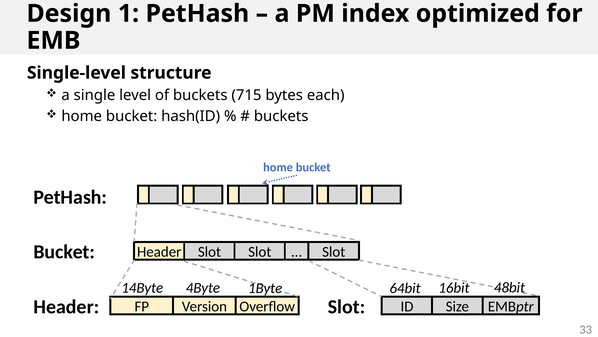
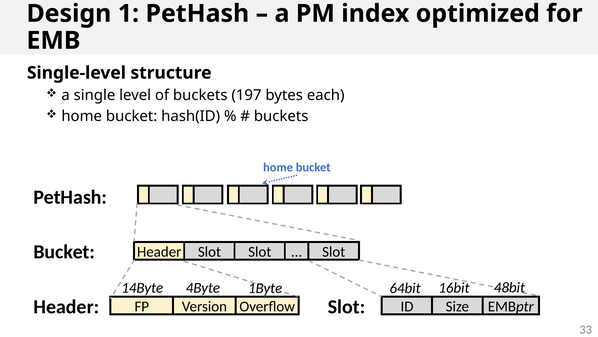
715: 715 -> 197 (246, 95)
